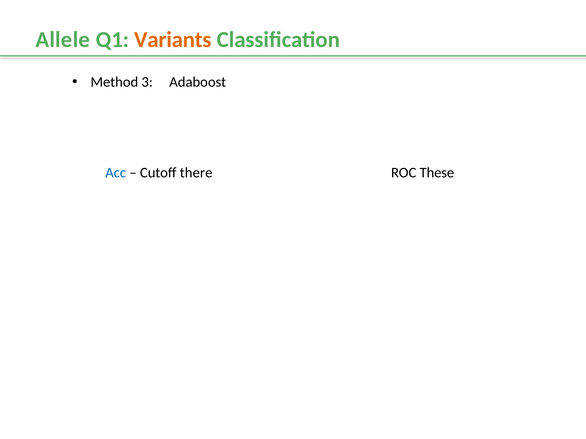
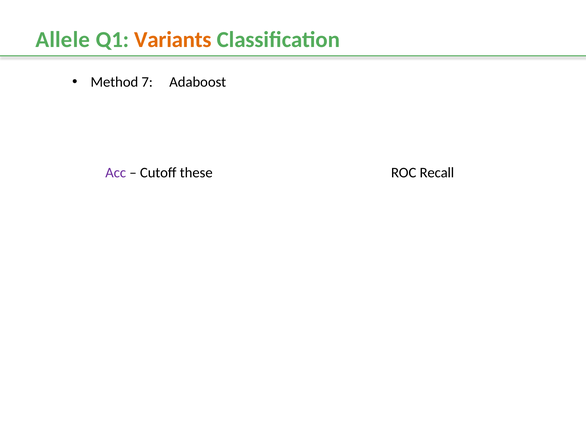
3: 3 -> 7 (147, 82)
Acc colour: blue -> purple (116, 173)
there: there -> these (196, 173)
These: These -> Recall (437, 173)
